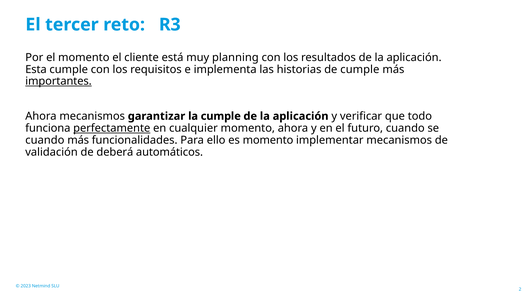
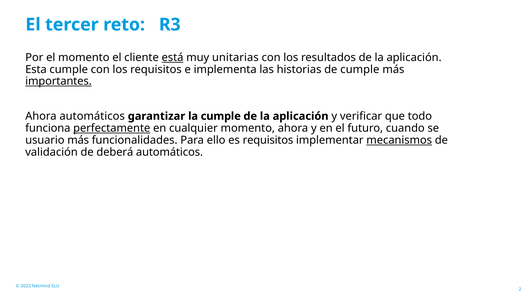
está underline: none -> present (173, 57)
planning: planning -> unitarias (235, 57)
Ahora mecanismos: mecanismos -> automáticos (92, 116)
cuando: cuando -> usuario (45, 140)
es momento: momento -> requisitos (268, 140)
mecanismos underline: none -> present (399, 140)
